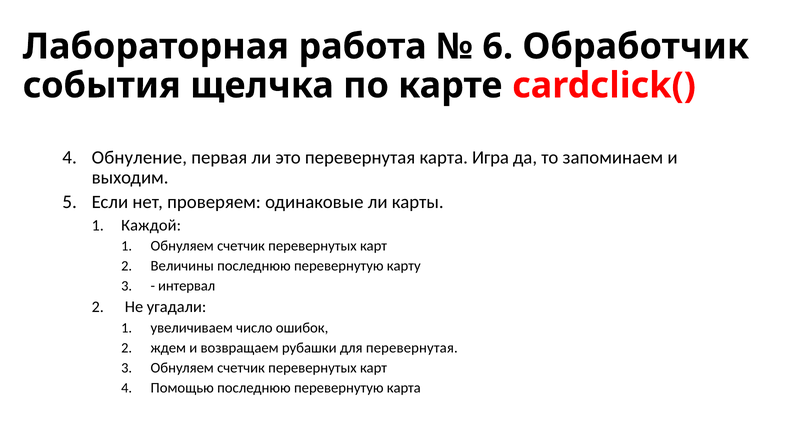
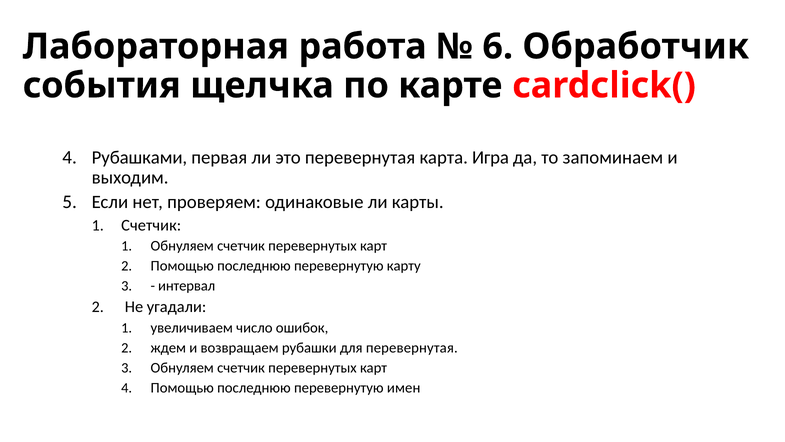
Обнуление: Обнуление -> Рубашками (139, 157)
Каждой: Каждой -> Счетчик (151, 225)
Величины: Величины -> Помощью (182, 266)
перевернутую карта: карта -> имен (404, 387)
